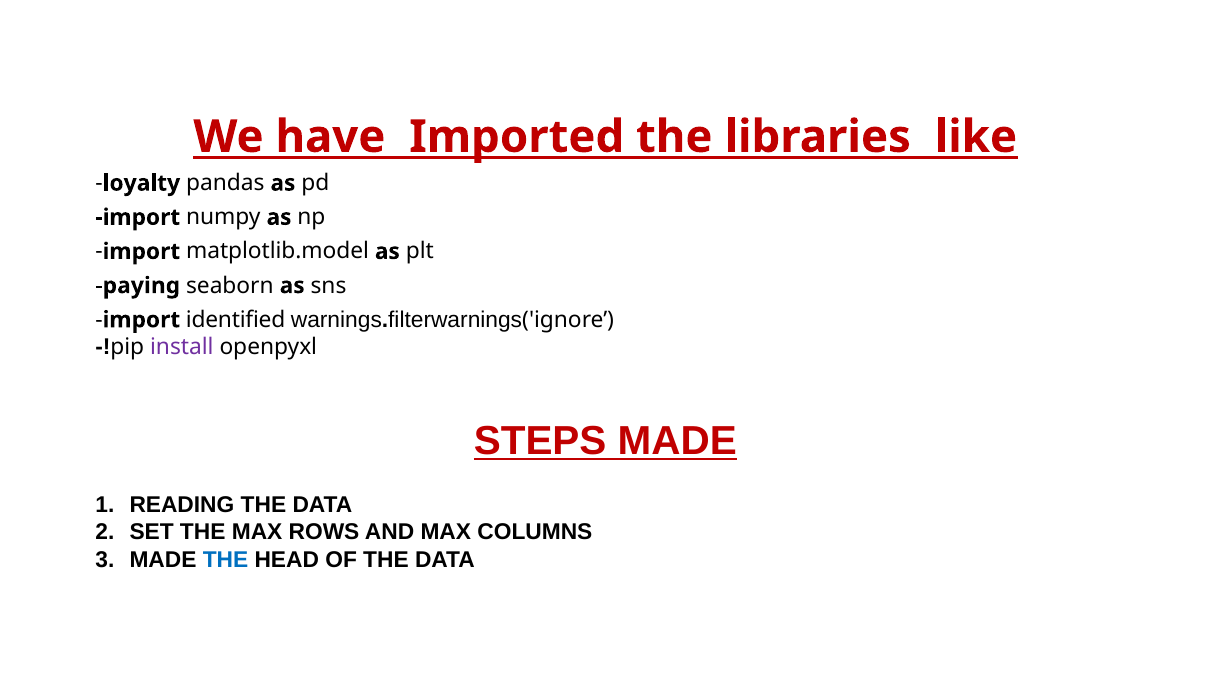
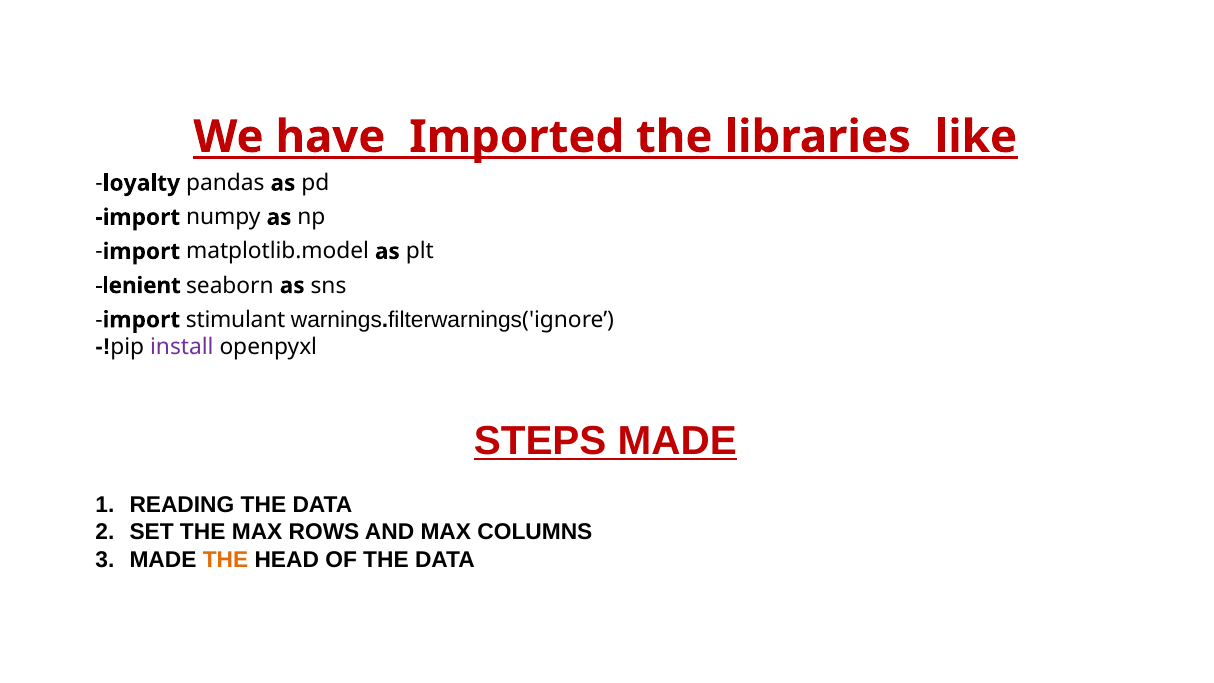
paying: paying -> lenient (138, 286)
identified: identified -> stimulant (236, 320)
THE colour: blue -> orange (225, 560)
